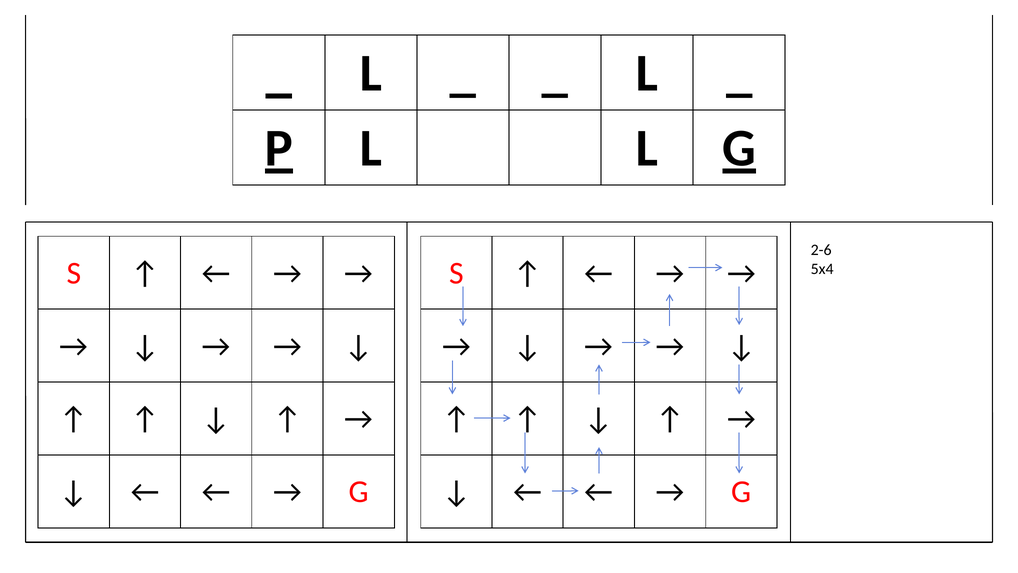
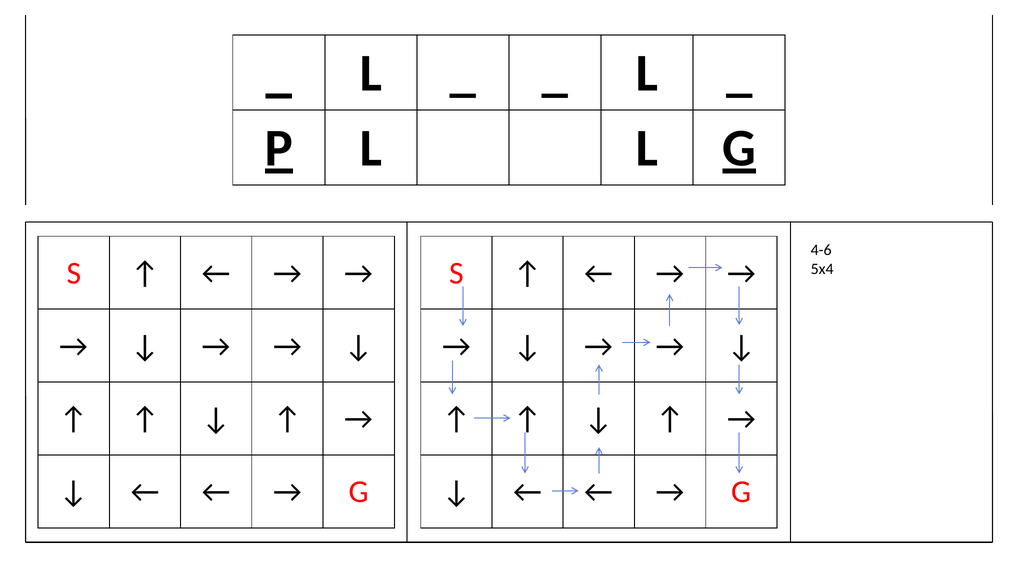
2-6: 2-6 -> 4-6 (821, 250)
